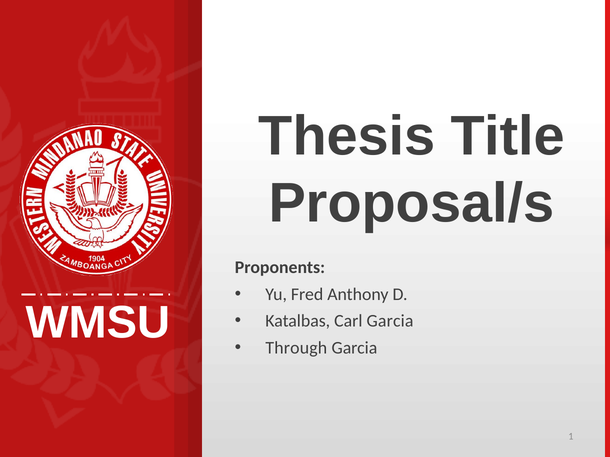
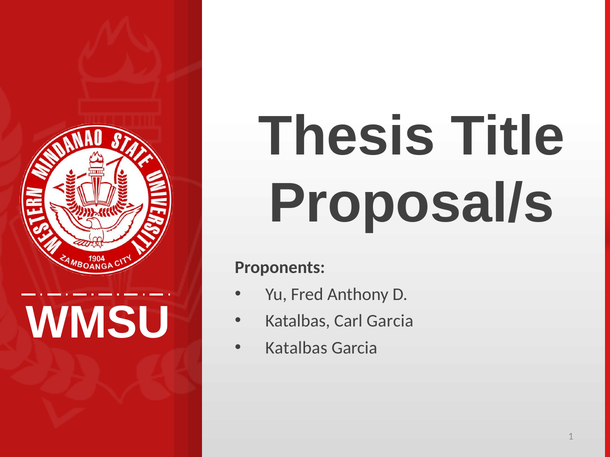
Through: Through -> Katalbas (296, 348)
